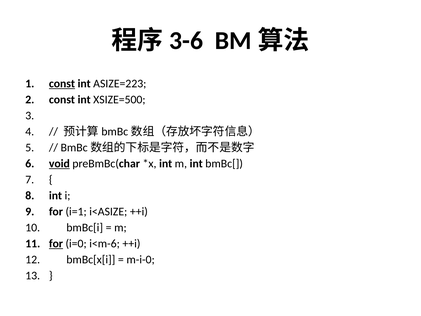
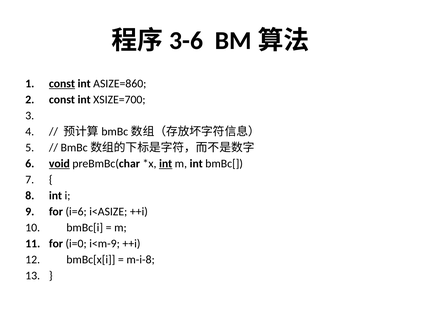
ASIZE=223: ASIZE=223 -> ASIZE=860 (120, 84)
XSIZE=500: XSIZE=500 -> XSIZE=700 (119, 100)
int underline: none -> present (166, 164)
i=1: i=1 -> i=6 (76, 212)
for underline: present -> none (56, 244)
i<m-6: i<m-6 -> i<m-9 (105, 244)
m-i-0: m-i-0 -> m-i-8 (141, 260)
